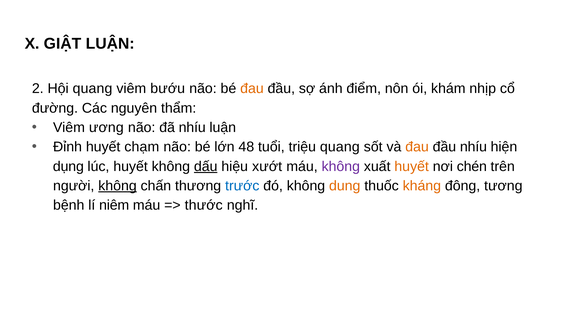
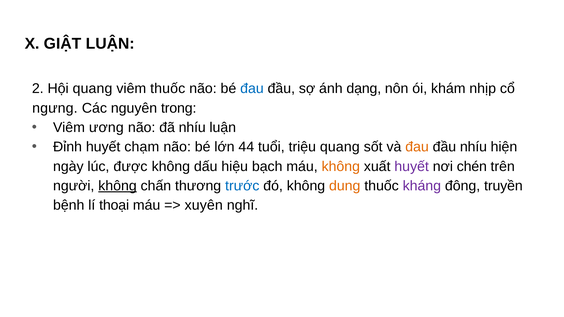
viêm bướu: bướu -> thuốc (168, 89)
đau colour: orange -> blue (252, 89)
điểm: điểm -> dạng (364, 89)
đường: đường -> ngưng (55, 108)
thẩm: thẩm -> trong (179, 108)
48: 48 -> 44 (246, 147)
dụng: dụng -> ngày (68, 167)
lúc huyết: huyết -> được (130, 167)
dấu underline: present -> none (206, 167)
xướt: xướt -> bạch (267, 167)
không colour: purple -> orange (341, 167)
huyết colour: orange -> purple (412, 167)
kháng colour: orange -> purple (422, 186)
tương: tương -> truyền (503, 186)
niêm: niêm -> thoại (114, 205)
thước: thước -> xuyên (204, 205)
